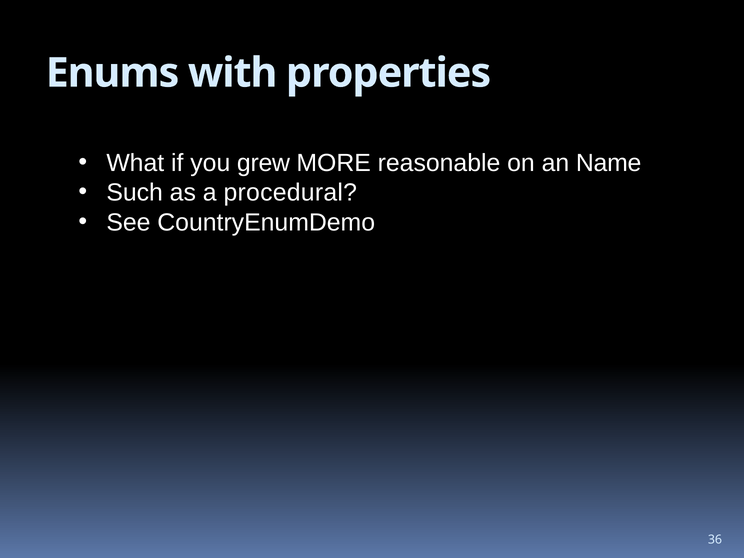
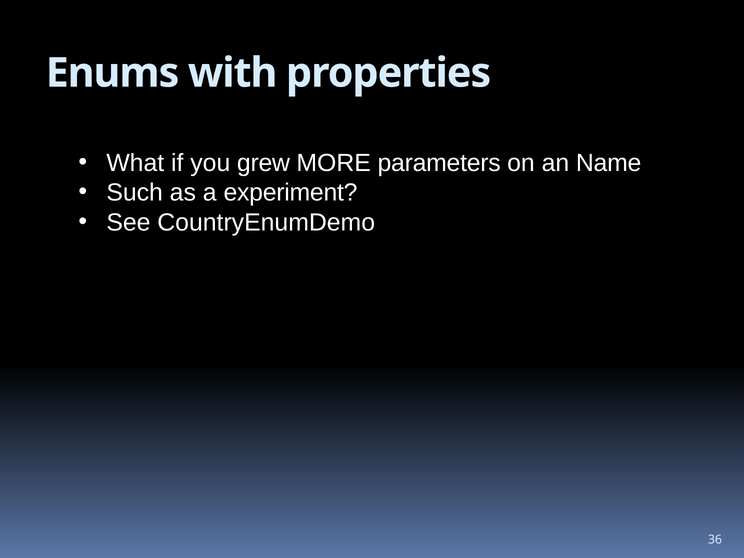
reasonable: reasonable -> parameters (439, 163)
procedural: procedural -> experiment (291, 193)
